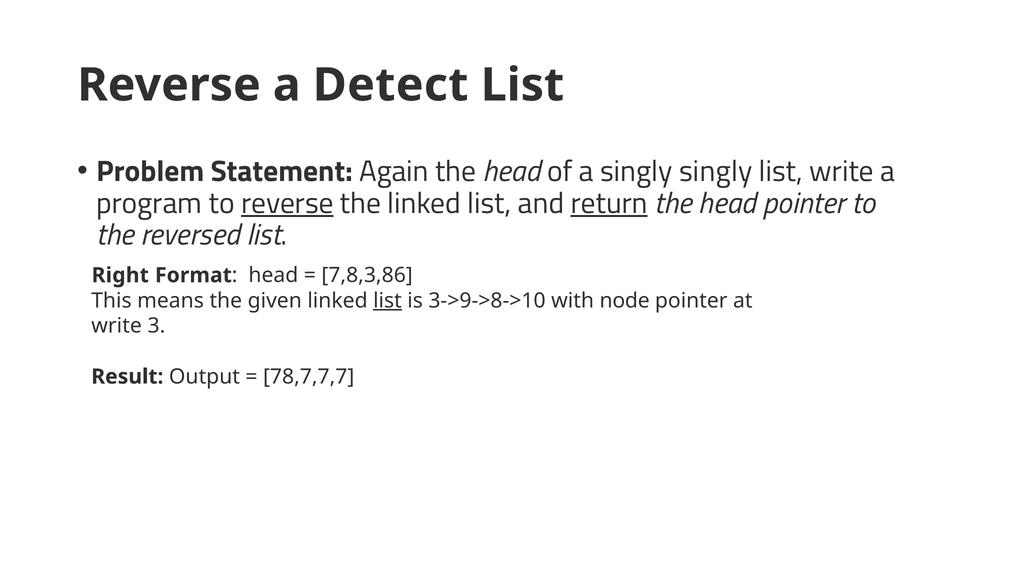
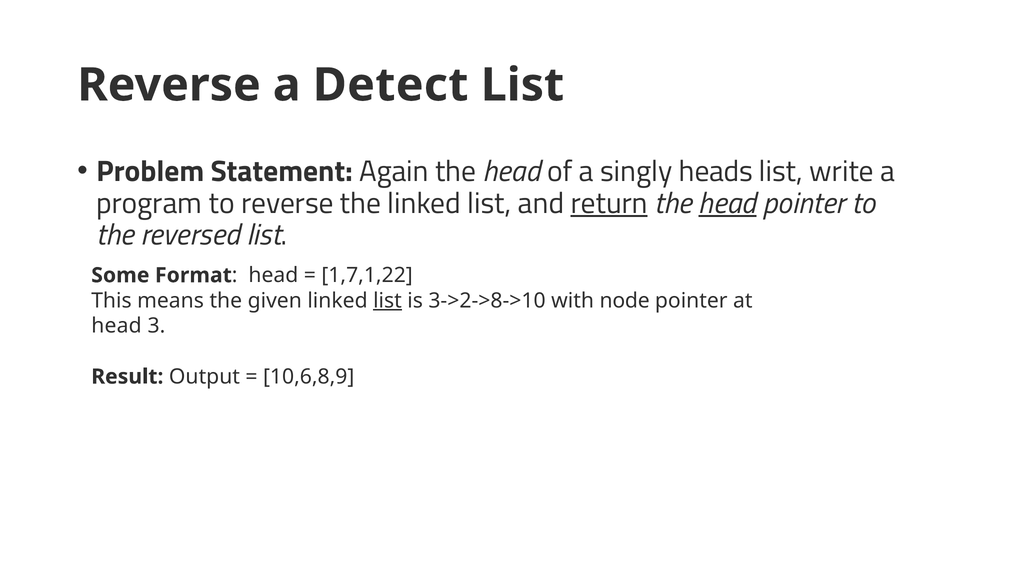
singly singly: singly -> heads (716, 171)
reverse underline: present -> none (287, 203)
head underline: none -> present (727, 203)
Right: Right -> Some (120, 275)
7,8,3,86: 7,8,3,86 -> 1,7,1,22 (367, 275)
3->9->8->10: 3->9->8->10 -> 3->2->8->10 (487, 301)
write: write -> head (117, 326)
78,7,7,7: 78,7,7,7 -> 10,6,8,9 (309, 377)
